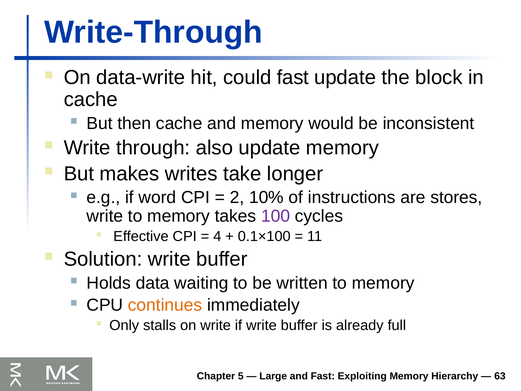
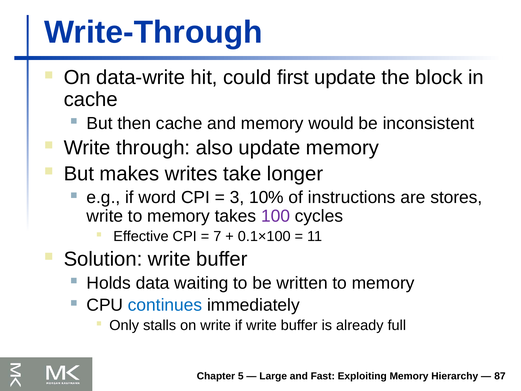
could fast: fast -> first (293, 78)
2: 2 -> 3 (237, 197)
4: 4 -> 7 (217, 236)
continues colour: orange -> blue (165, 305)
63: 63 -> 87 (500, 376)
